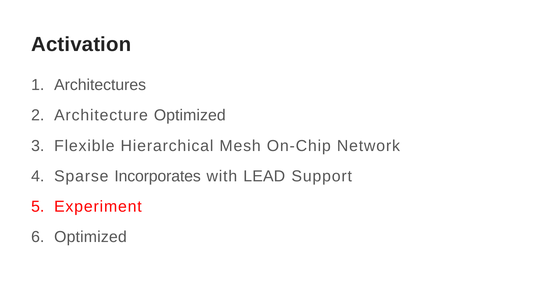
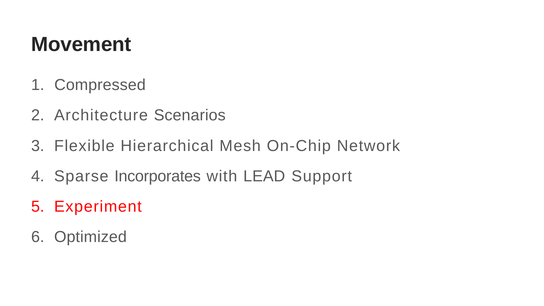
Activation: Activation -> Movement (81, 44)
Architectures: Architectures -> Compressed (100, 85)
Architecture Optimized: Optimized -> Scenarios (190, 115)
